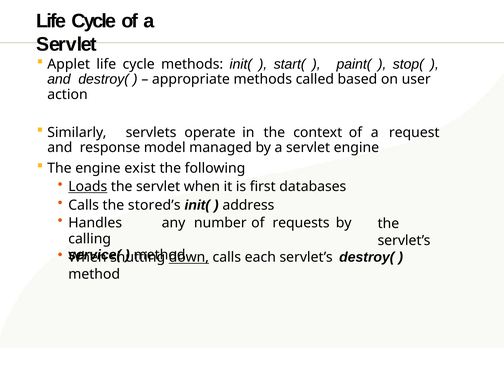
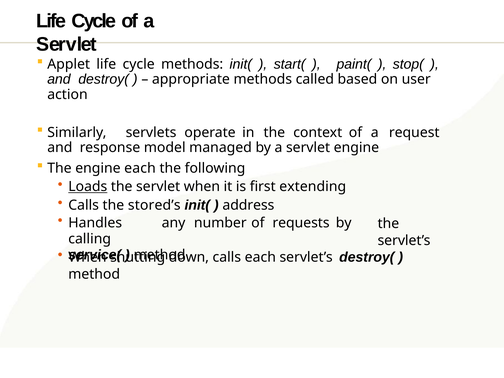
engine exist: exist -> each (140, 168)
databases: databases -> extending (313, 187)
down underline: present -> none (189, 257)
